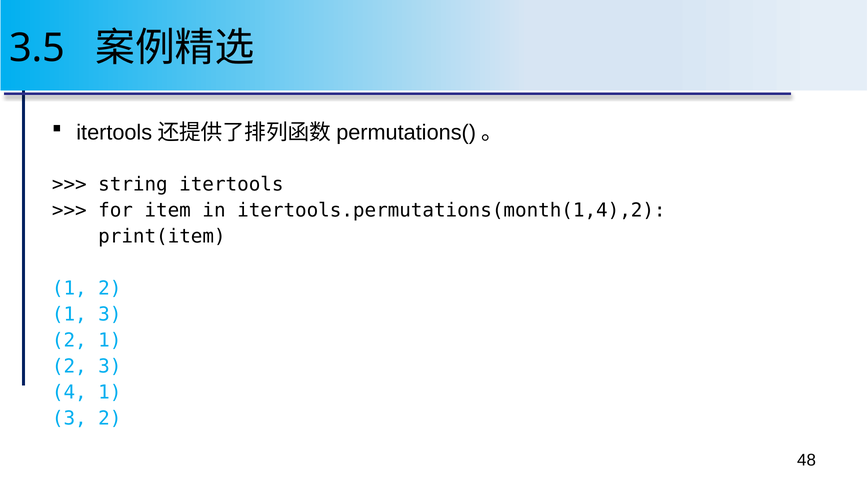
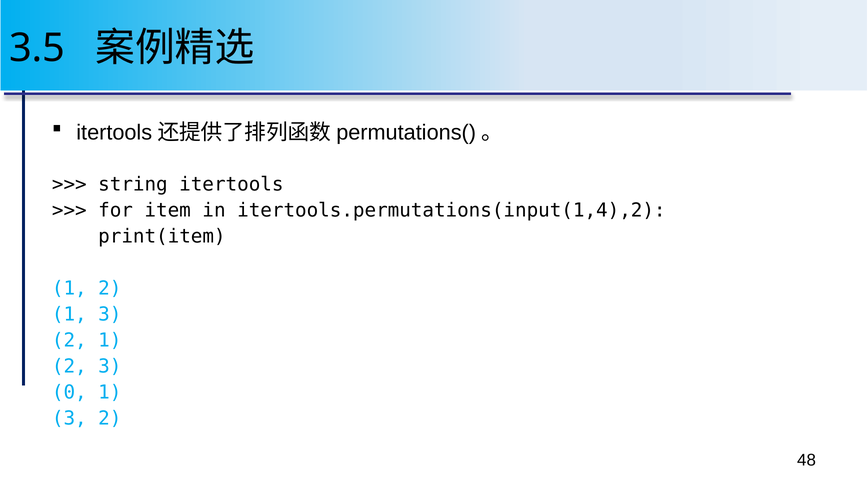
itertools.permutations(month(1,4),2: itertools.permutations(month(1,4),2 -> itertools.permutations(input(1,4),2 (451, 211)
4: 4 -> 0 (69, 393)
